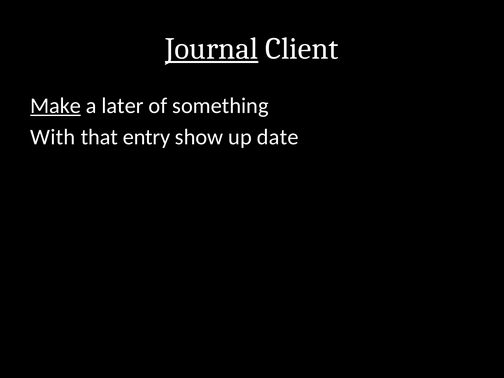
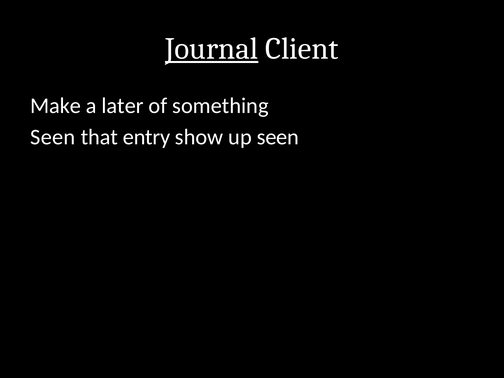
Make underline: present -> none (56, 106)
With: With -> Seen (53, 137)
up date: date -> seen (278, 137)
